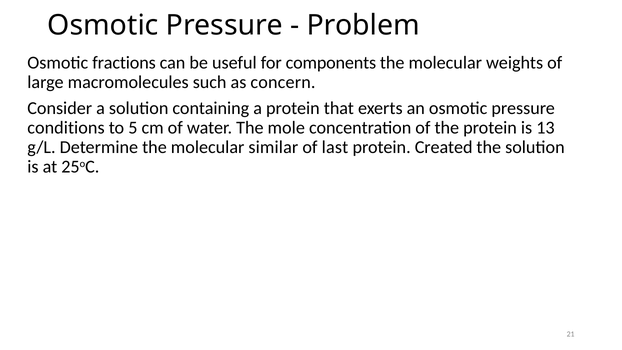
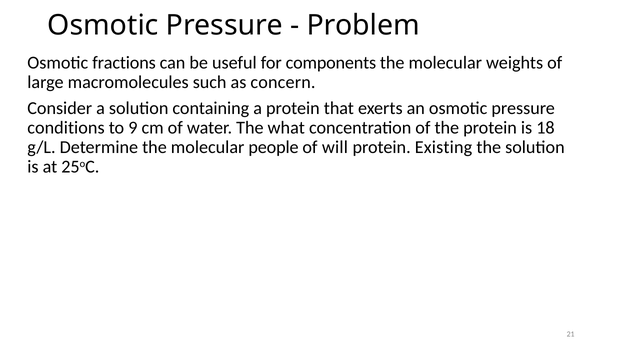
5: 5 -> 9 (133, 128)
mole: mole -> what (286, 128)
13: 13 -> 18 (545, 128)
similar: similar -> people (273, 147)
last: last -> will (335, 147)
Created: Created -> Existing (444, 147)
